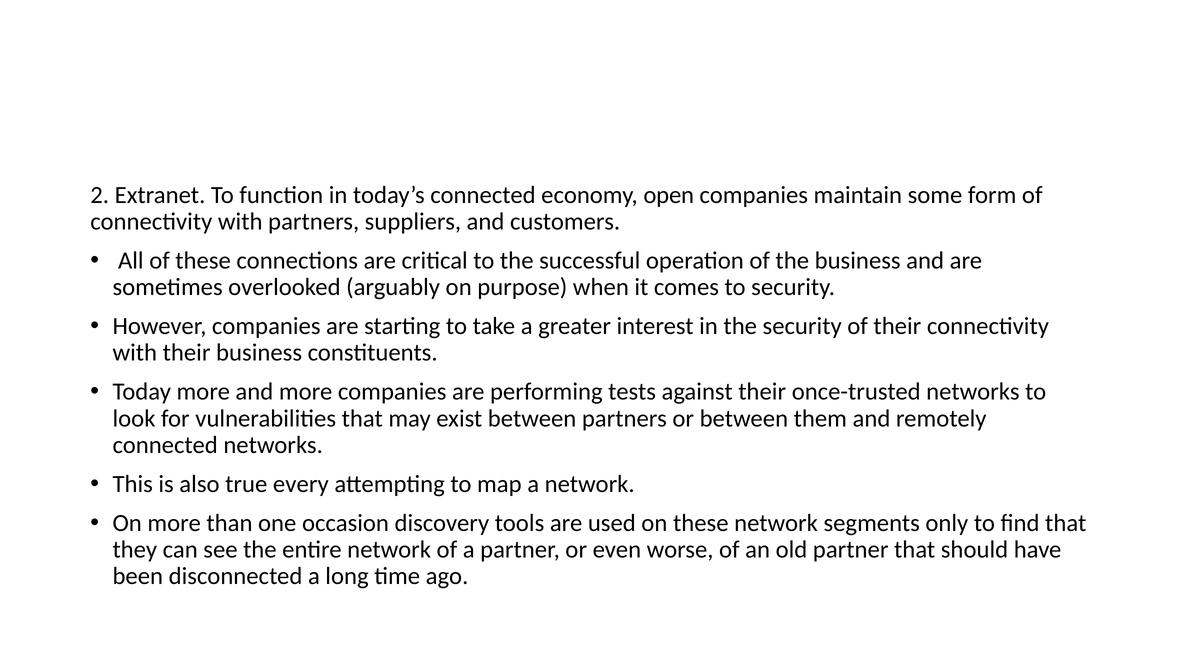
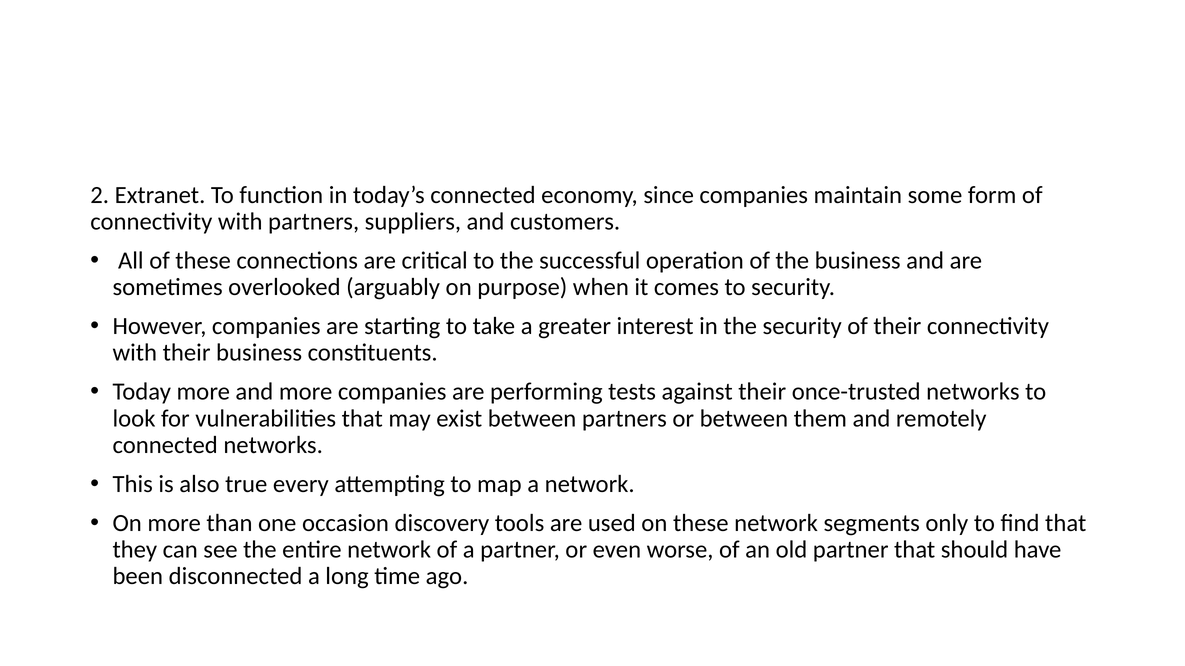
open: open -> since (669, 195)
